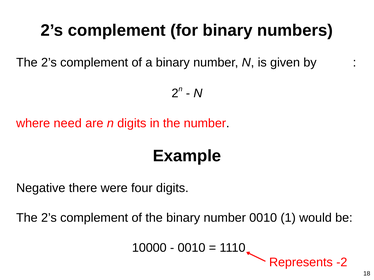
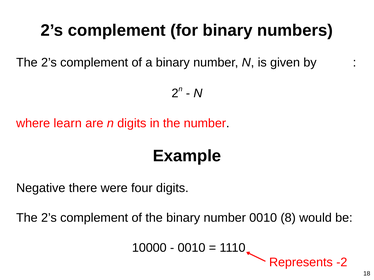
need: need -> learn (68, 123)
1: 1 -> 8 (288, 218)
